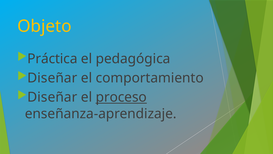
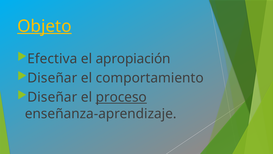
Objeto underline: none -> present (44, 26)
Práctica: Práctica -> Efectiva (52, 59)
pedagógica: pedagógica -> apropiación (133, 59)
